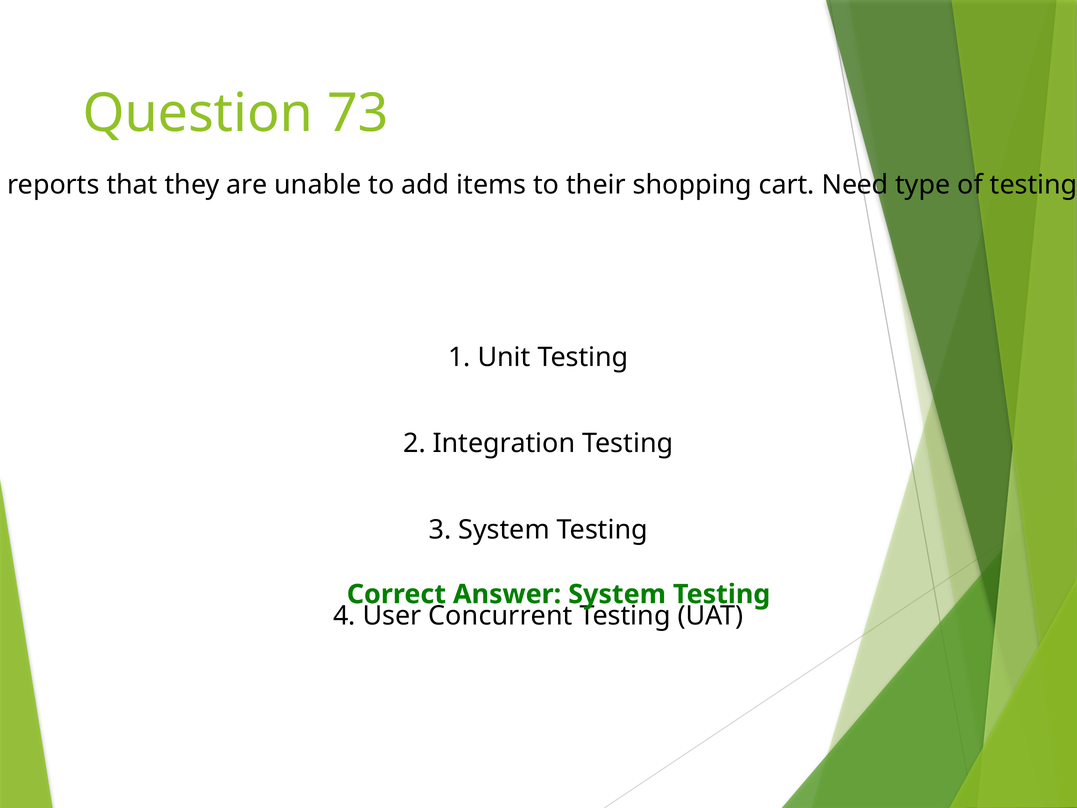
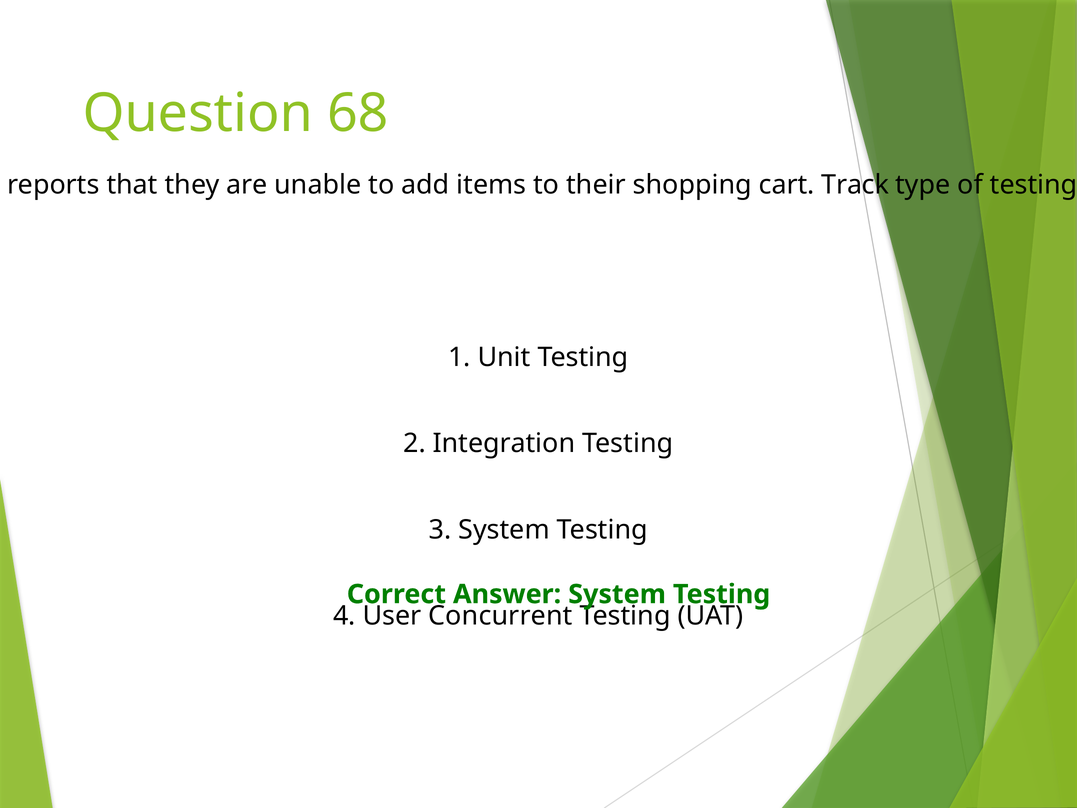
73: 73 -> 68 (358, 113)
Need: Need -> Track (855, 185)
